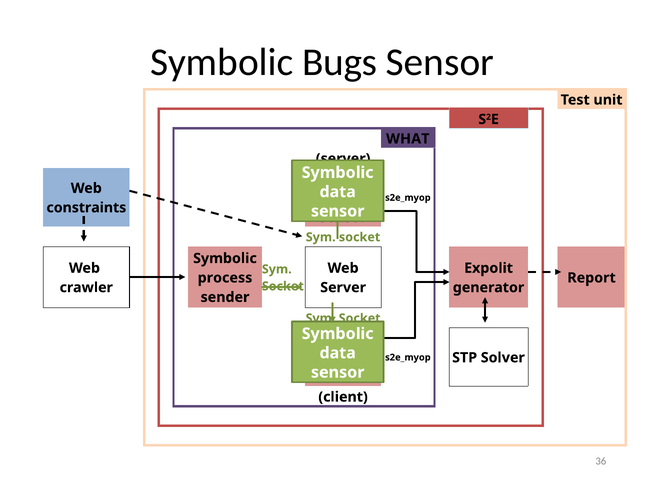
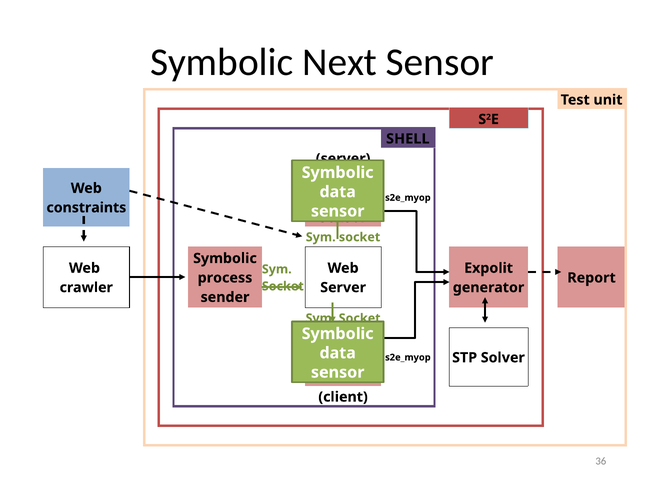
Bugs: Bugs -> Next (340, 62)
WHAT: WHAT -> SHELL (408, 139)
